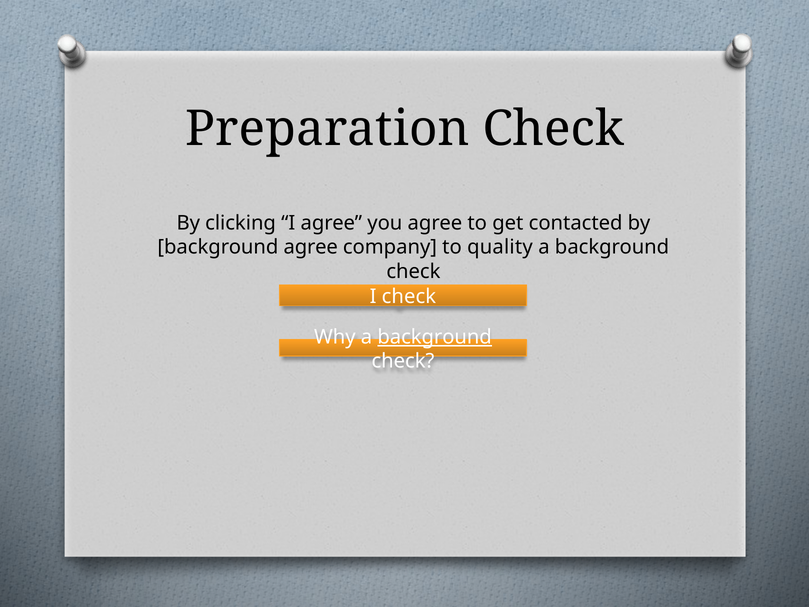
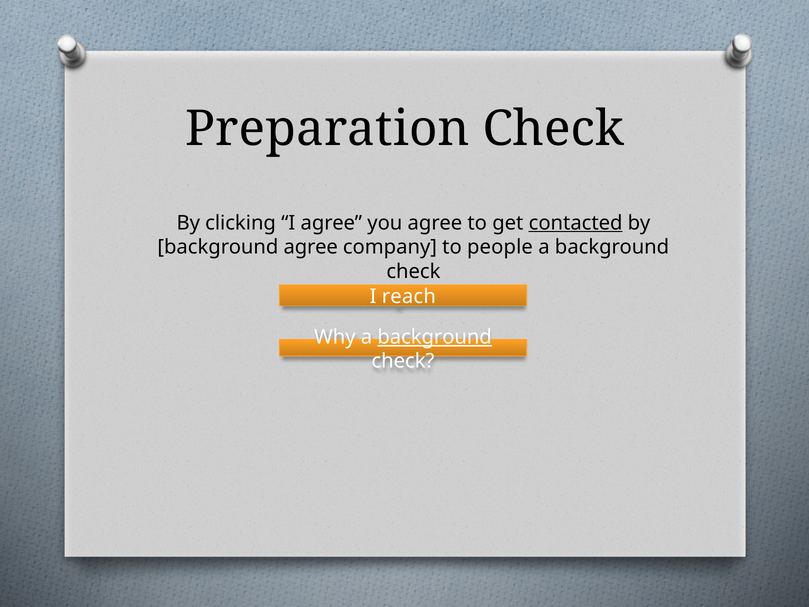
contacted underline: none -> present (576, 223)
quality: quality -> people (500, 247)
I check: check -> reach (409, 297)
